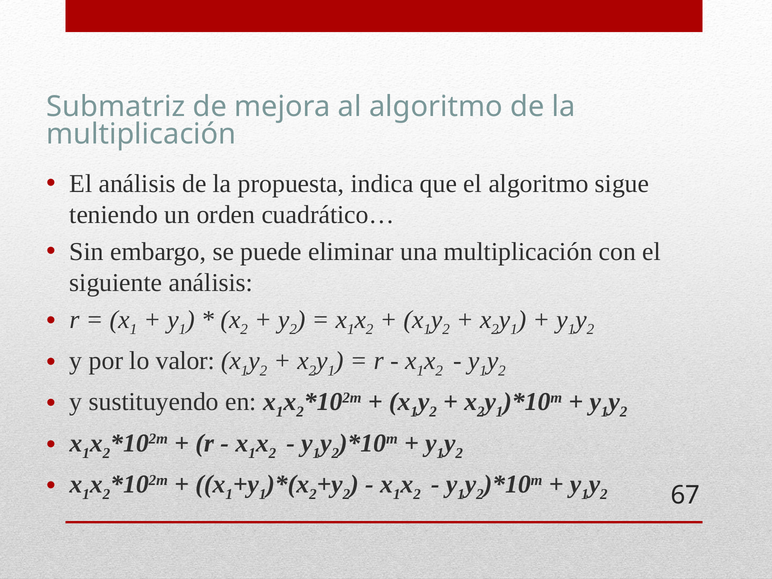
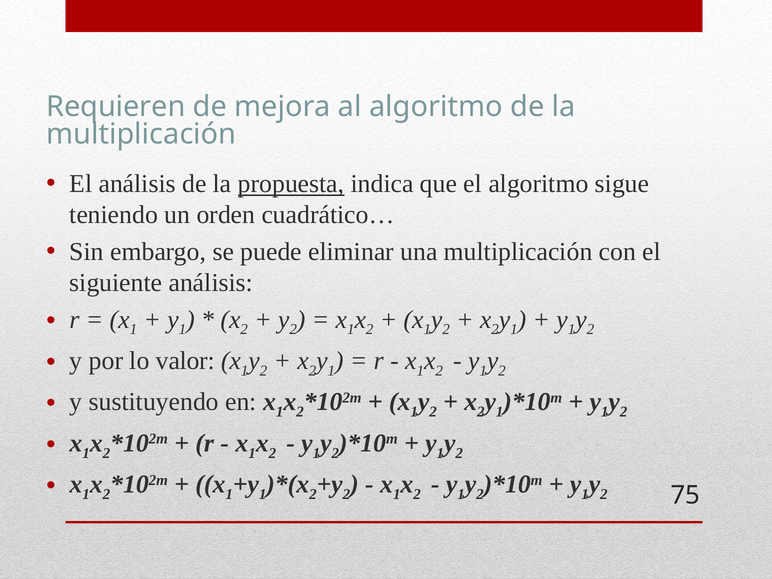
Submatriz: Submatriz -> Requieren (116, 106)
propuesta underline: none -> present (291, 184)
67: 67 -> 75 (685, 495)
